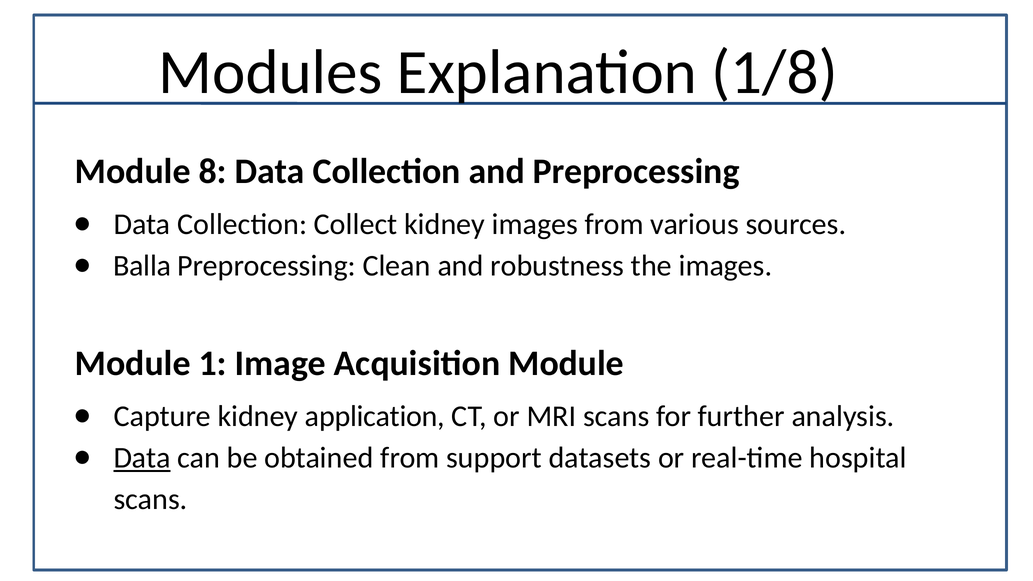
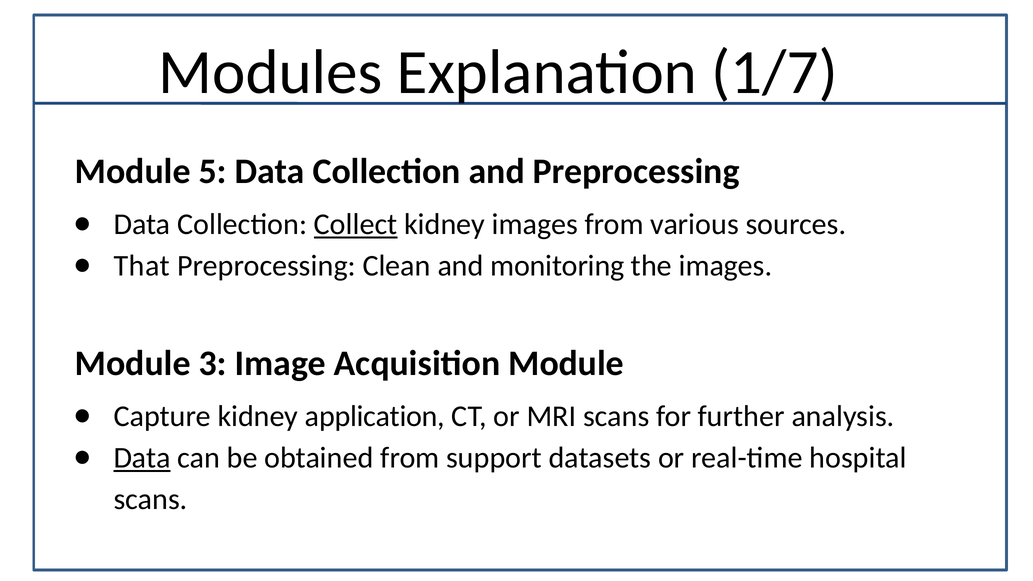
1/8: 1/8 -> 1/7 (775, 72)
8: 8 -> 5 (213, 171)
Collect underline: none -> present (356, 224)
Balla: Balla -> That (142, 266)
robustness: robustness -> monitoring (557, 266)
1: 1 -> 3 (213, 363)
